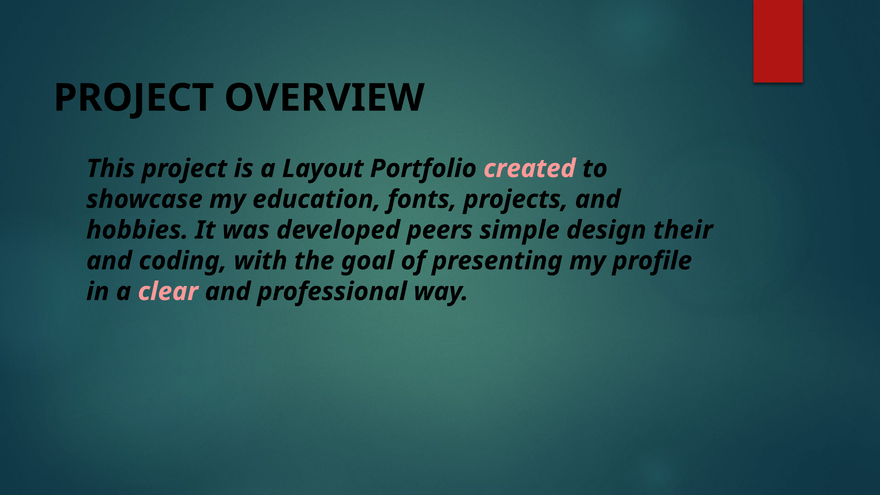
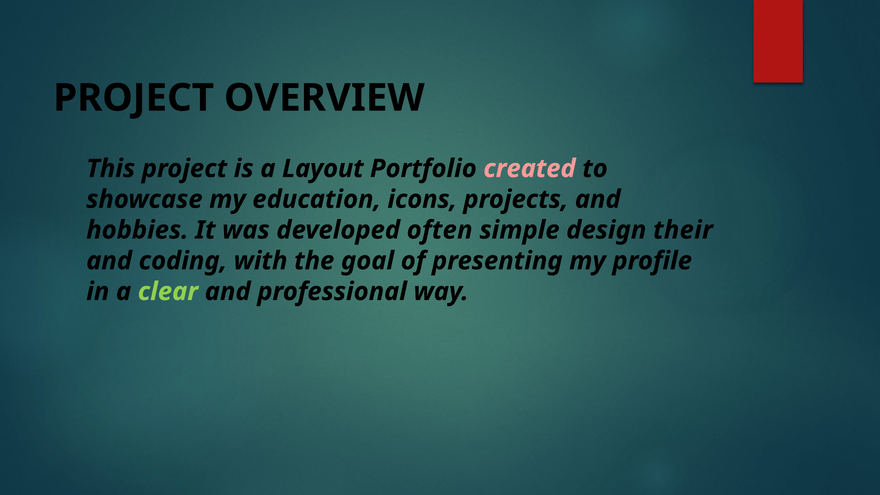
fonts: fonts -> icons (422, 199)
peers: peers -> often (440, 230)
clear colour: pink -> light green (168, 292)
